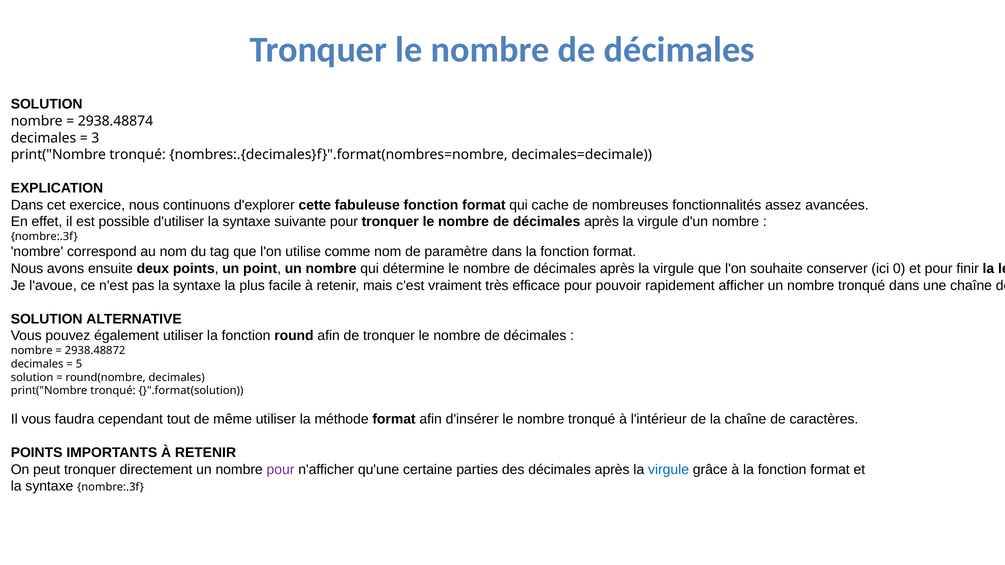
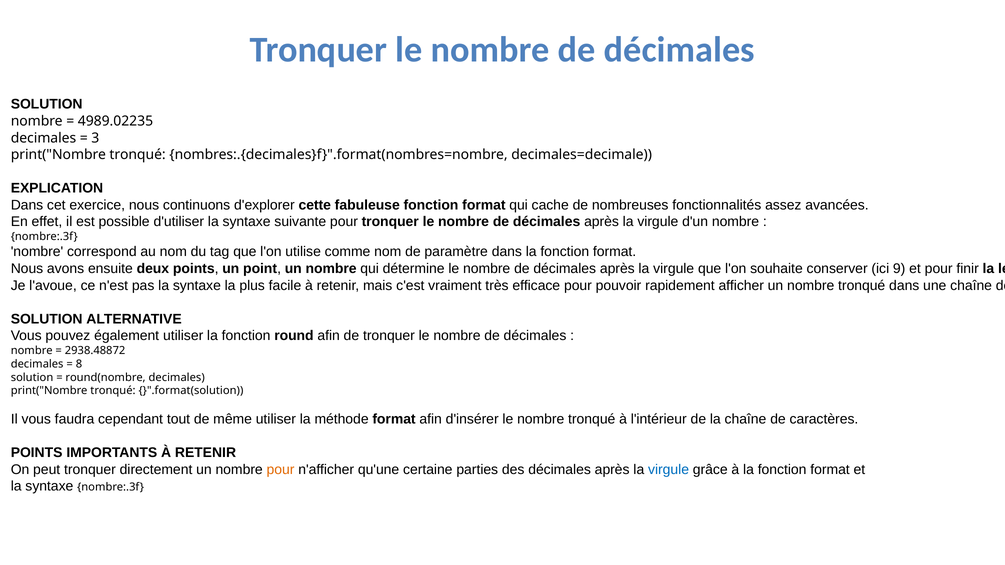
2938.48874: 2938.48874 -> 4989.02235 (115, 121)
0: 0 -> 9 (899, 269)
5: 5 -> 8 (79, 364)
pour colour: purple -> orange (281, 470)
